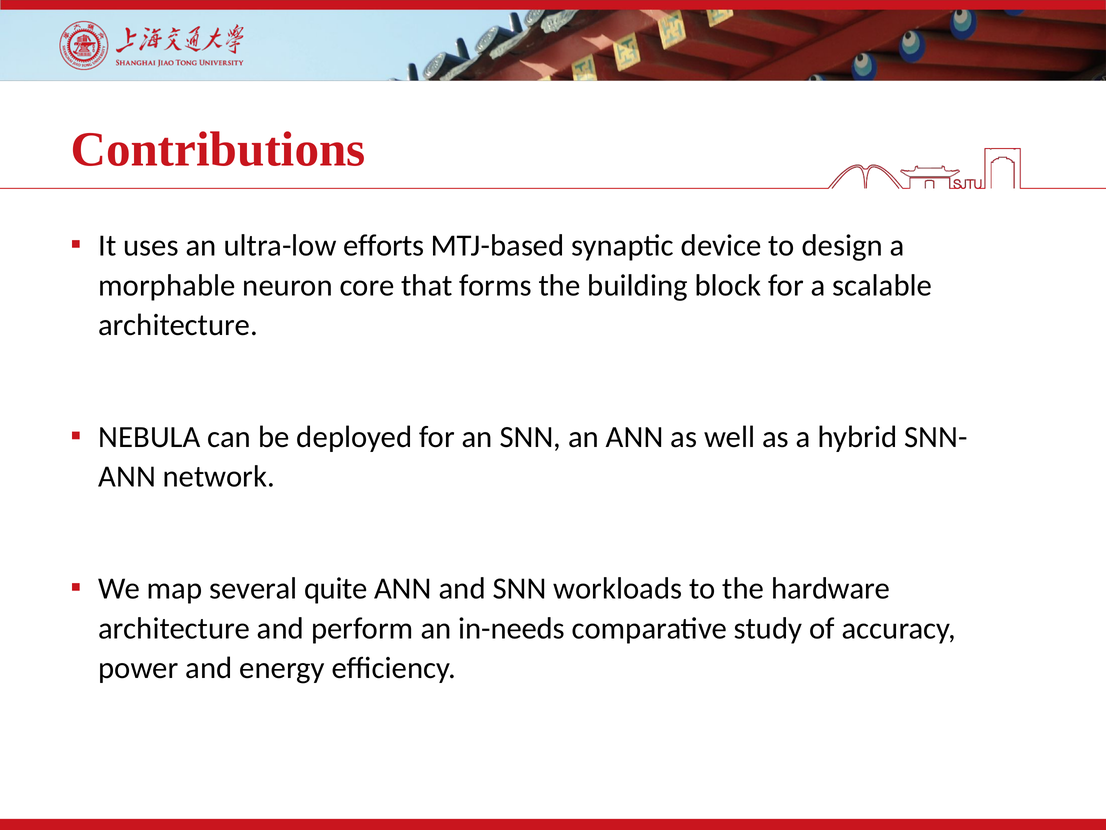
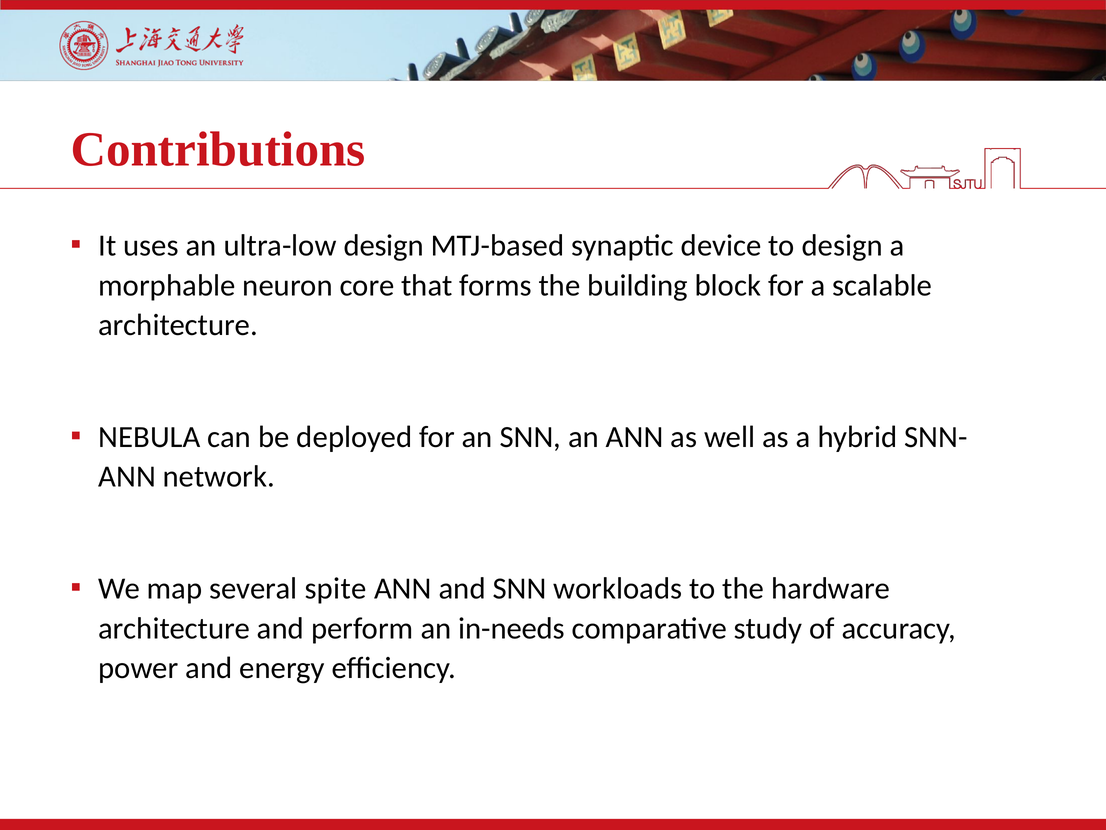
ultra-low efforts: efforts -> design (384, 245)
quite: quite -> spite (336, 588)
